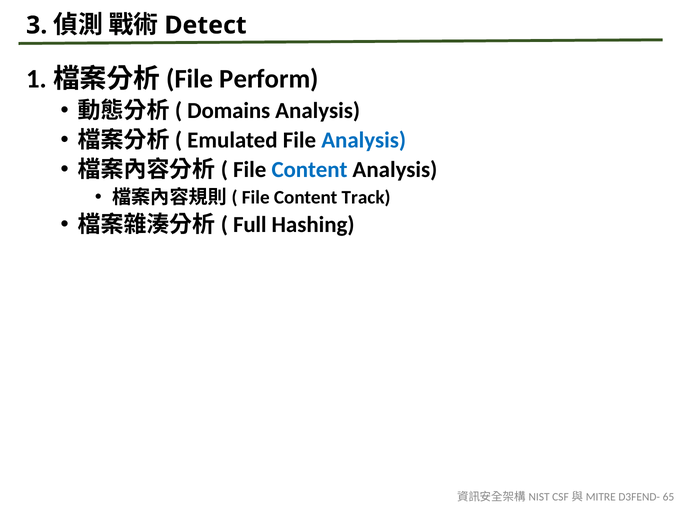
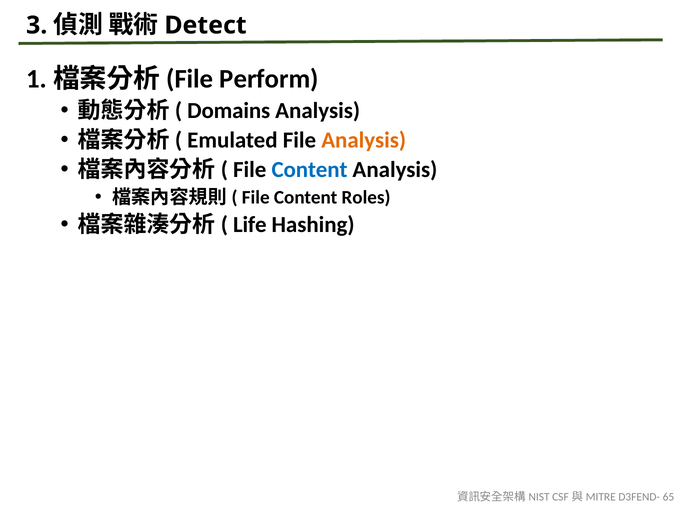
Analysis colour: blue -> orange (364, 140)
Track: Track -> Roles (366, 197)
Full: Full -> Life (250, 225)
